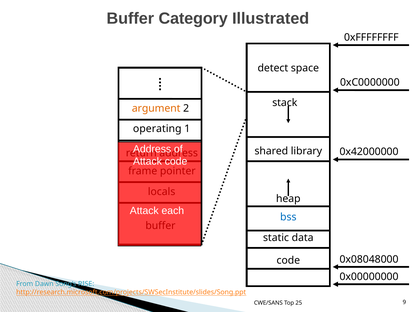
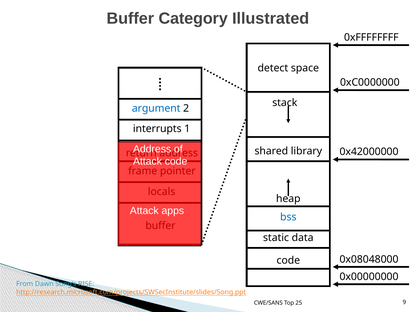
argument colour: orange -> blue (156, 109)
operating: operating -> interrupts (157, 129)
each: each -> apps (173, 211)
